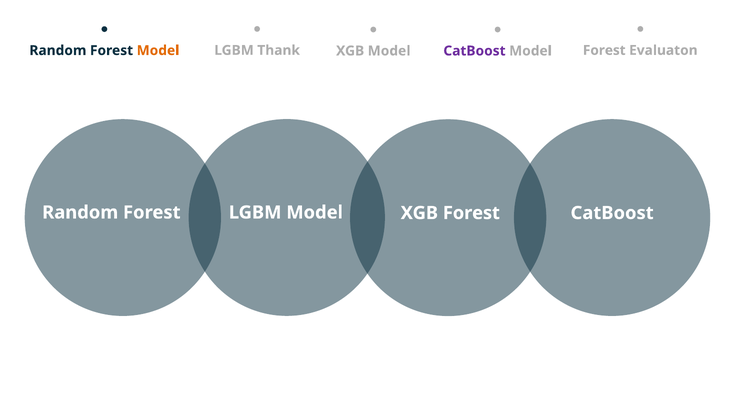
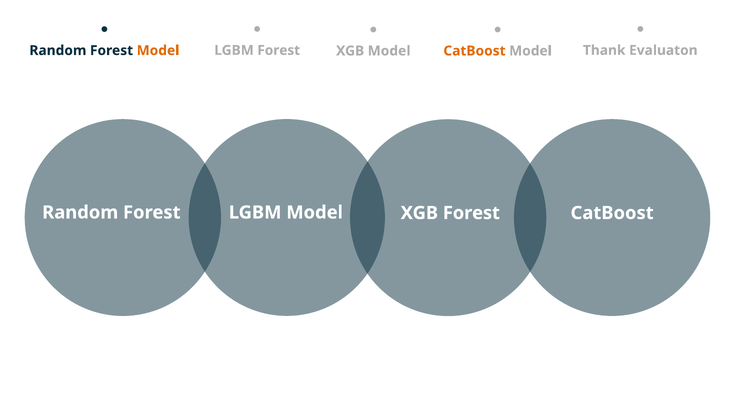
LGBM Thank: Thank -> Forest (279, 50)
CatBoost colour: purple -> orange (474, 51)
Model Forest: Forest -> Thank (604, 50)
